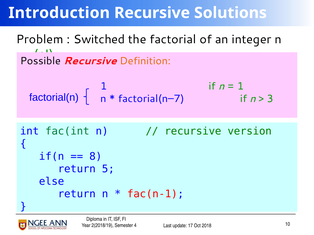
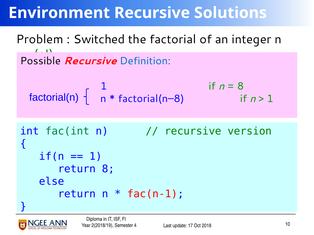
Introduction: Introduction -> Environment (59, 13)
Definition colour: orange -> blue (145, 61)
1: 1 -> 8 (241, 86)
factorial(n–7: factorial(n–7 -> factorial(n–8 (151, 99)
3: 3 -> 1 (270, 99)
8: 8 -> 1 (96, 157)
return 5: 5 -> 8 (108, 169)
